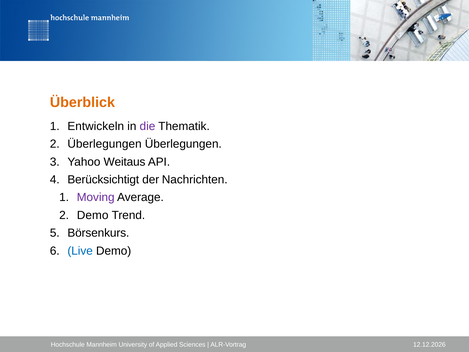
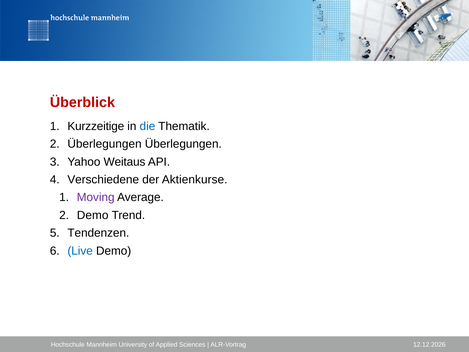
Überblick colour: orange -> red (82, 102)
Entwickeln: Entwickeln -> Kurzzeitige (96, 126)
die colour: purple -> blue (147, 126)
Berücksichtigt: Berücksichtigt -> Verschiedene (103, 180)
Nachrichten: Nachrichten -> Aktienkurse (195, 180)
Börsenkurs: Börsenkurs -> Tendenzen (98, 233)
